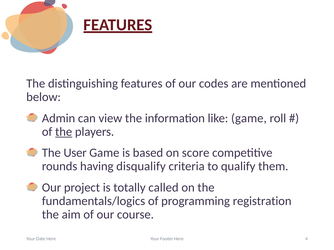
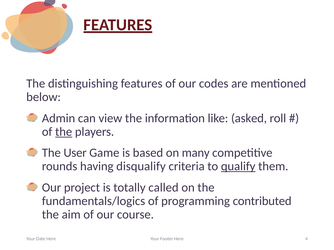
like game: game -> asked (249, 118)
score: score -> many (196, 153)
qualify underline: none -> present (238, 167)
registration: registration -> contributed (262, 201)
